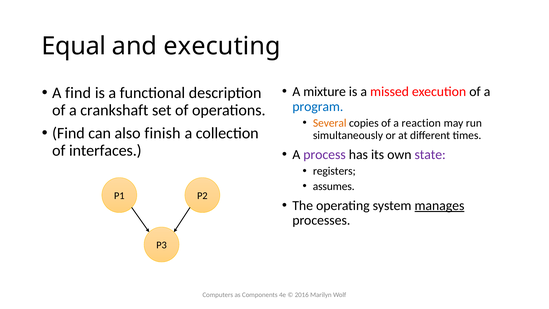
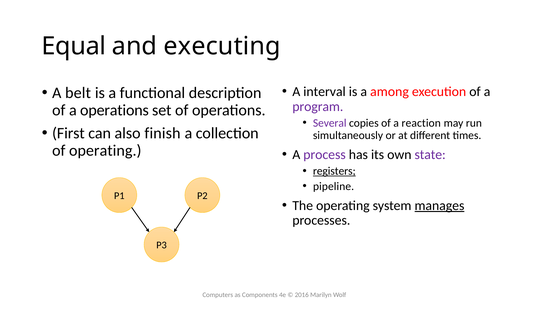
mixture: mixture -> interval (325, 92)
missed: missed -> among (390, 92)
A find: find -> belt (78, 93)
program colour: blue -> purple (318, 106)
a crankshaft: crankshaft -> operations (114, 110)
Several colour: orange -> purple (330, 123)
Find: Find -> First (68, 133)
of interfaces: interfaces -> operating (105, 150)
registers underline: none -> present (334, 171)
assumes: assumes -> pipeline (334, 186)
